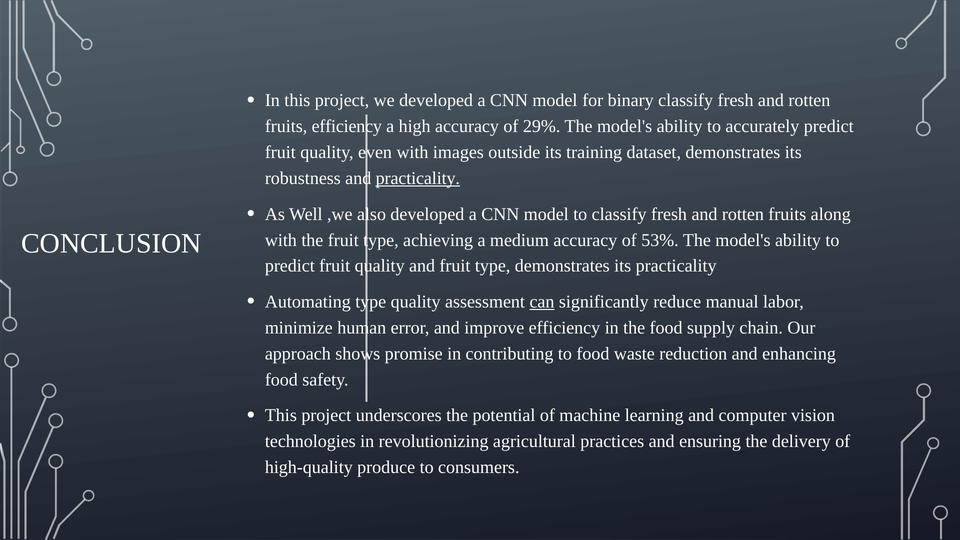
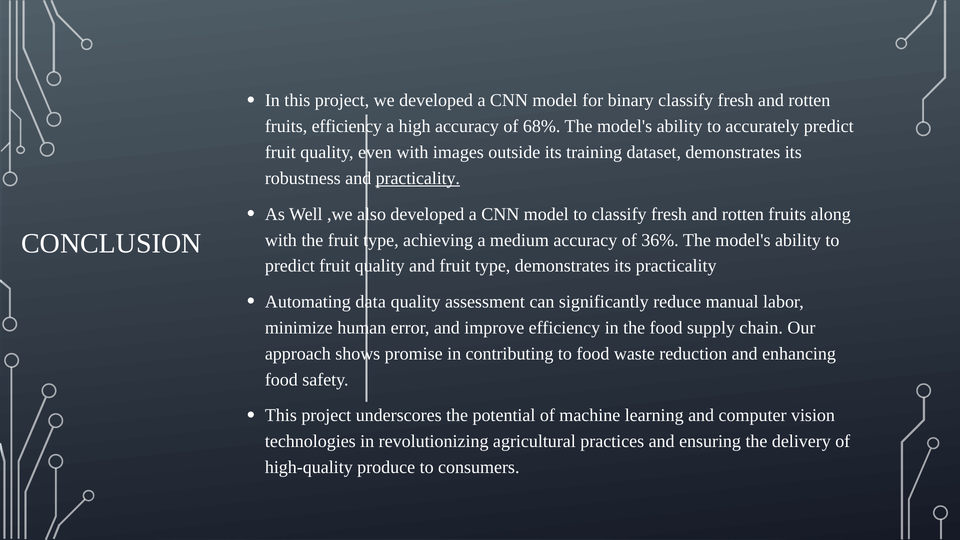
29%: 29% -> 68% (542, 126)
53%: 53% -> 36% (660, 240)
Automating type: type -> data (371, 302)
can underline: present -> none (542, 302)
